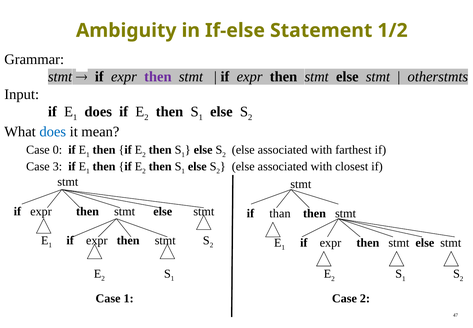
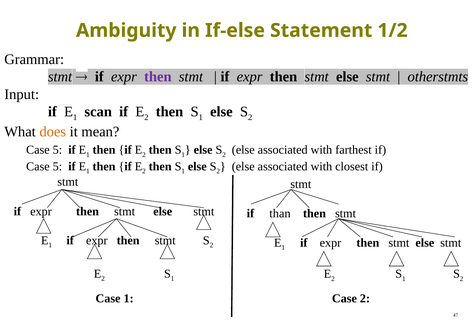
1 does: does -> scan (98, 112)
does colour: blue -> orange (53, 131)
0: 0 -> 5 (57, 150)
3: 3 -> 5 (57, 166)
